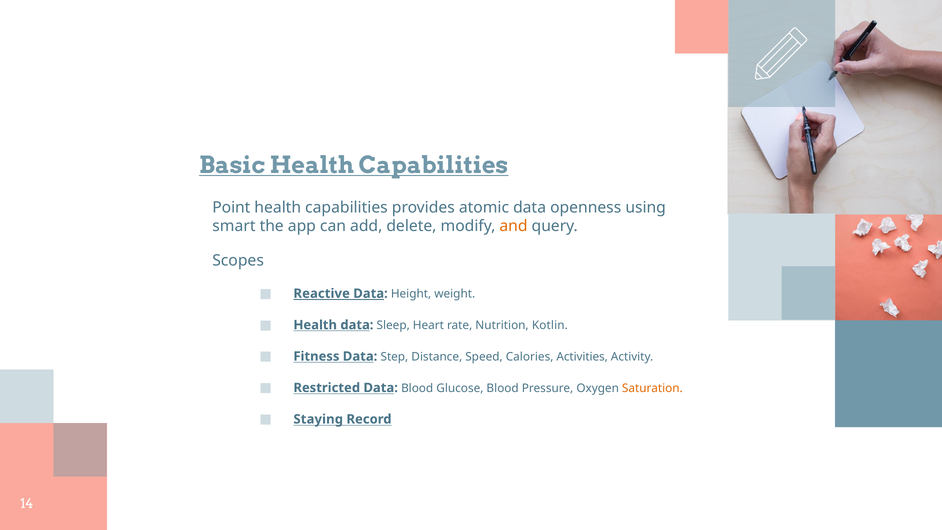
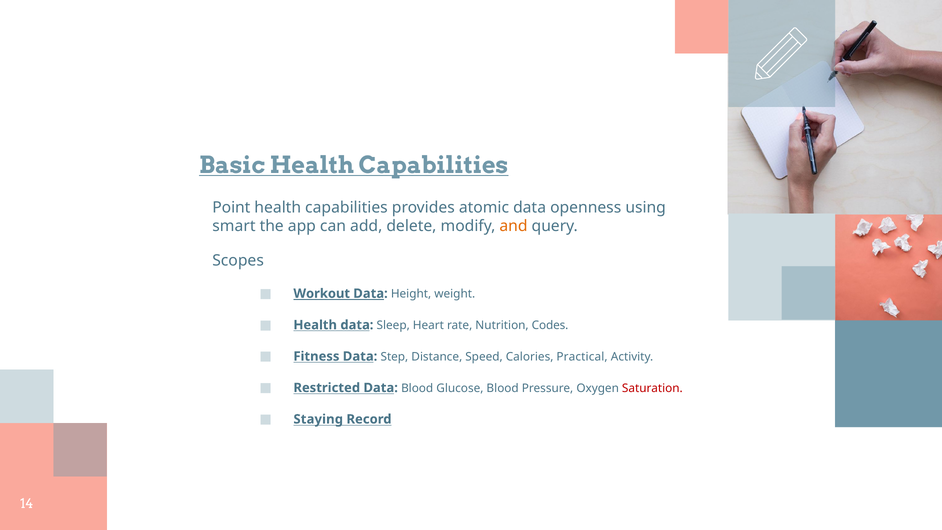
Reactive: Reactive -> Workout (322, 293)
Kotlin: Kotlin -> Codes (550, 325)
Activities: Activities -> Practical (582, 357)
Saturation colour: orange -> red (652, 388)
